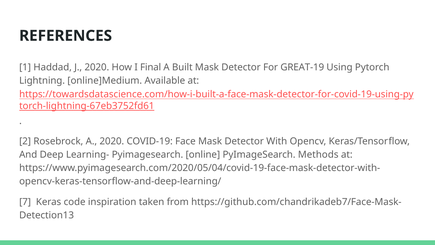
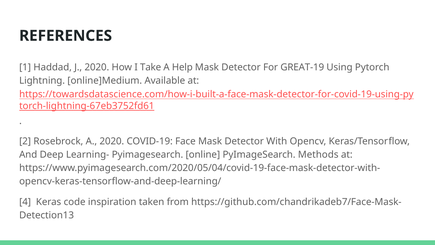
Final: Final -> Take (151, 67)
Built: Built -> Help (182, 67)
7: 7 -> 4 (25, 202)
